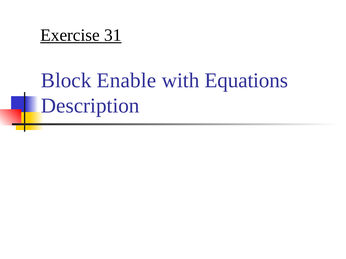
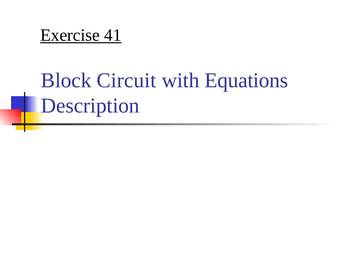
31: 31 -> 41 (113, 35)
Enable: Enable -> Circuit (127, 80)
